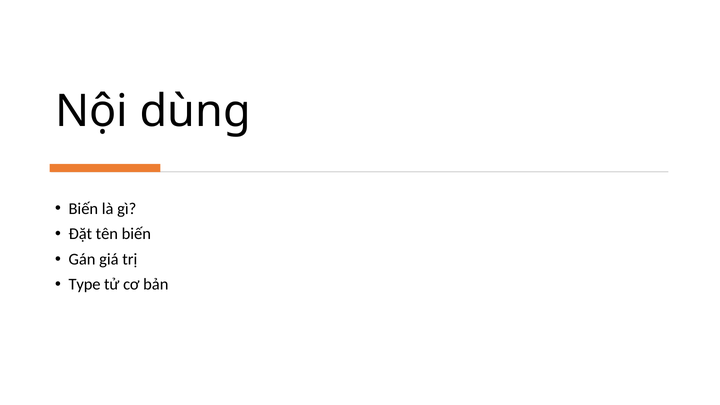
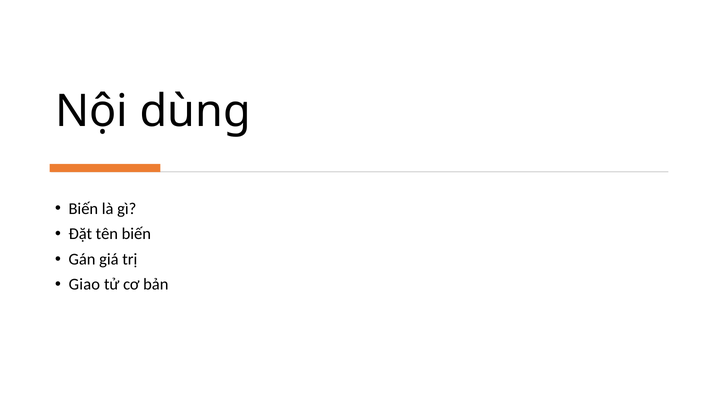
Type: Type -> Giao (84, 284)
